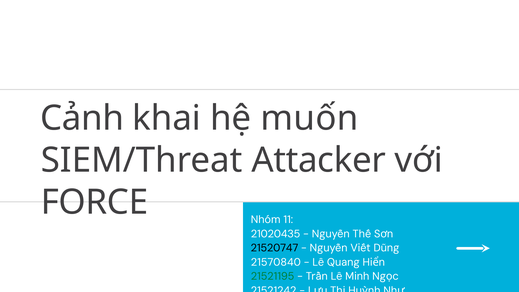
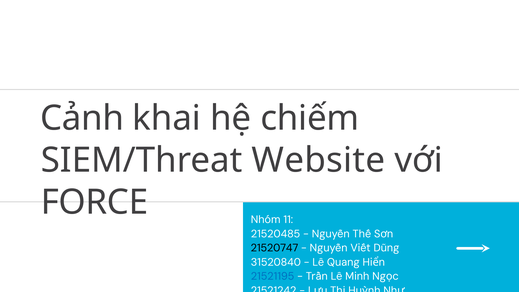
muốn: muốn -> chiếm (310, 118)
Attacker: Attacker -> Website (318, 160)
21020435: 21020435 -> 21520485 (275, 234)
21570840: 21570840 -> 31520840 (276, 262)
21521195 colour: green -> blue (273, 276)
